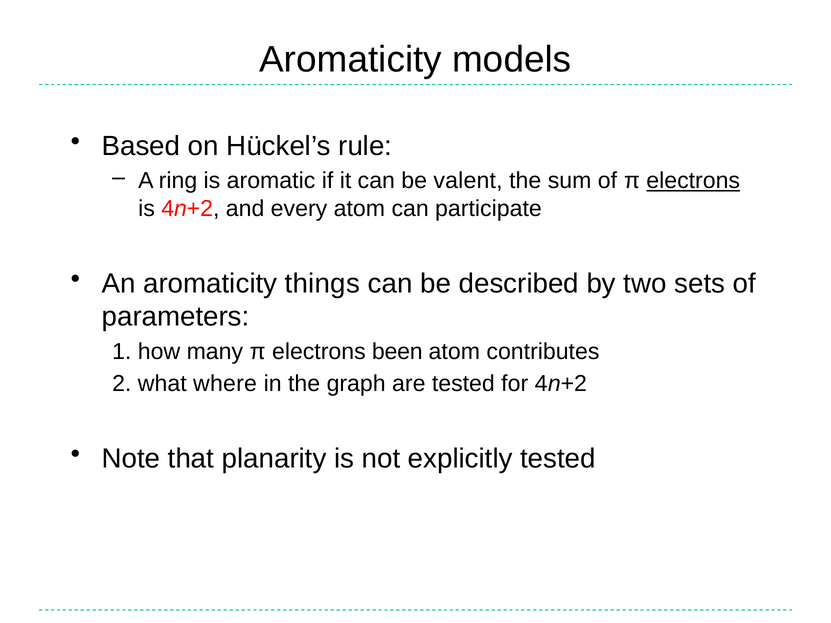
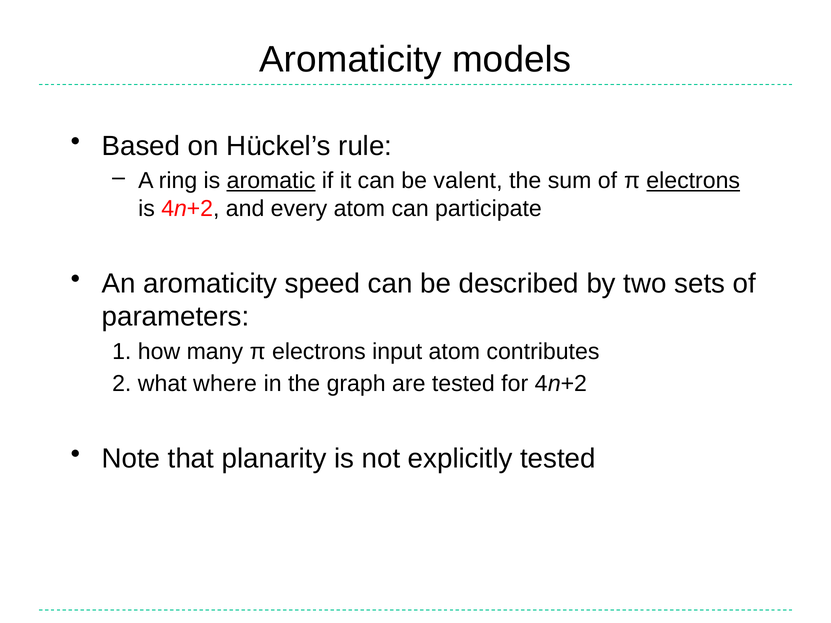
aromatic underline: none -> present (271, 181)
things: things -> speed (323, 284)
been: been -> input (397, 352)
